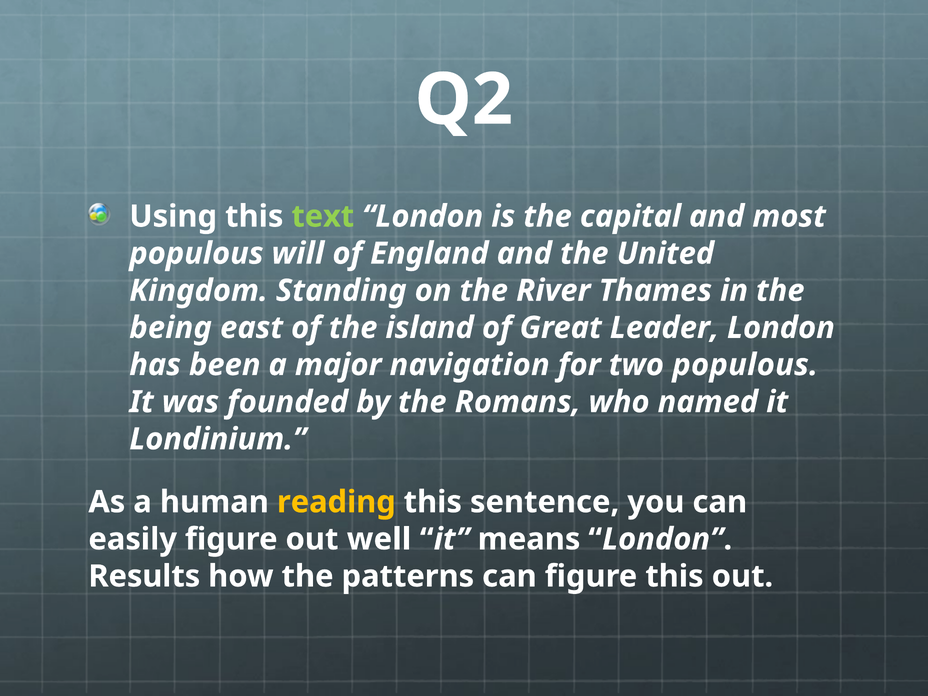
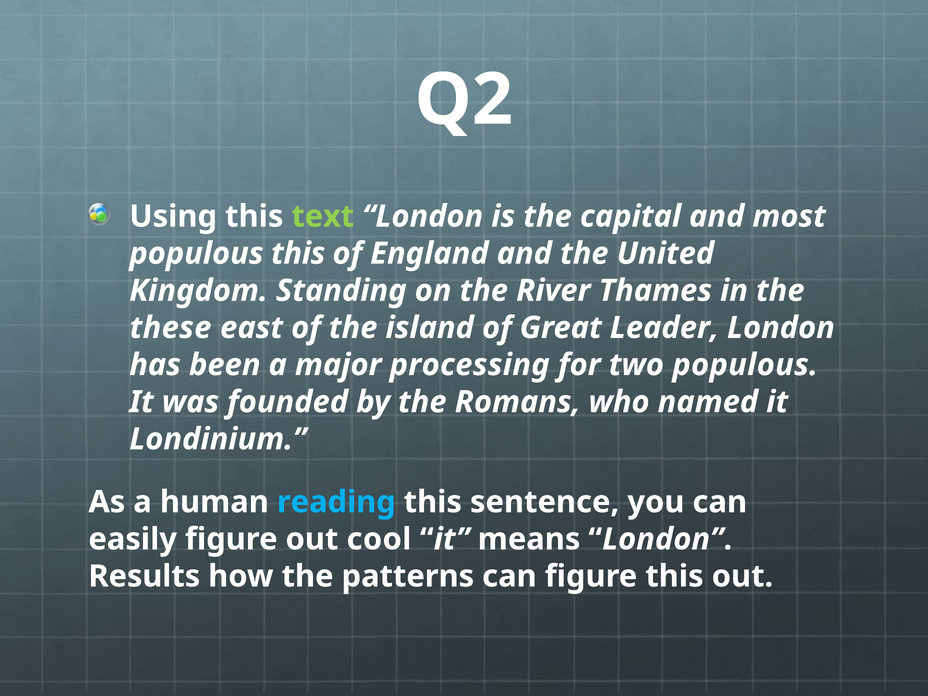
populous will: will -> this (298, 254)
being: being -> these (171, 328)
navigation: navigation -> processing (470, 365)
reading colour: yellow -> light blue (336, 502)
well: well -> cool (379, 539)
